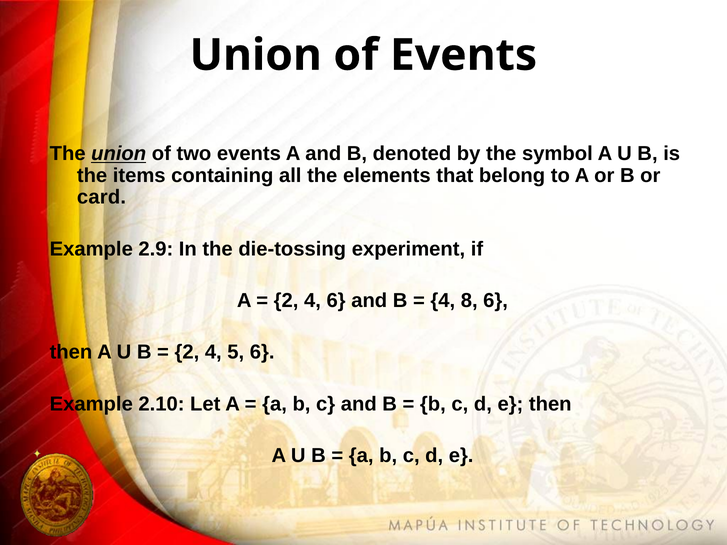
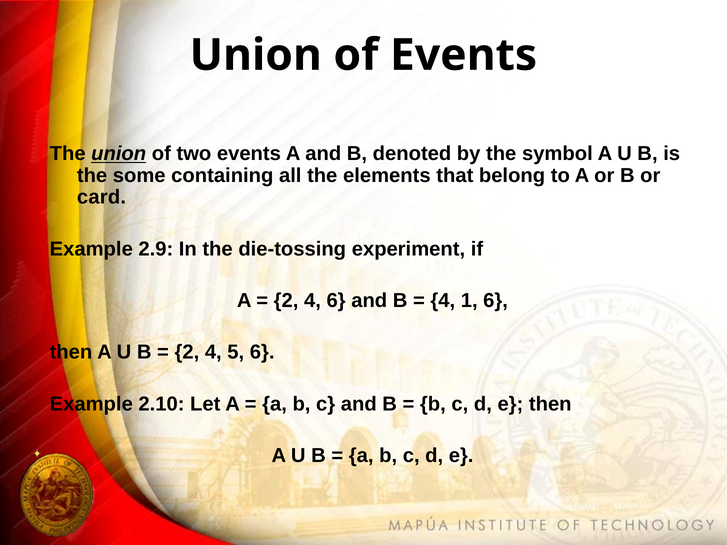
items: items -> some (139, 176)
8: 8 -> 1 (469, 301)
